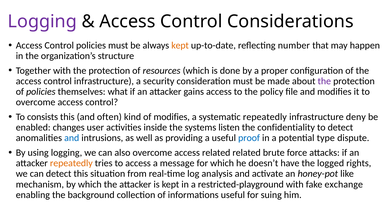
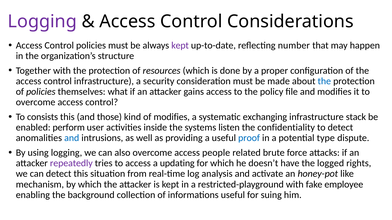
kept colour: orange -> purple (180, 45)
the colour: purple -> blue (324, 81)
often: often -> those (109, 117)
systematic repeatedly: repeatedly -> exchanging (265, 117)
deny: deny -> stack (356, 117)
changes: changes -> perform (69, 128)
access related: related -> people (216, 153)
repeatedly colour: orange -> purple (71, 164)
message: message -> updating (177, 164)
exchange: exchange -> employee (344, 185)
